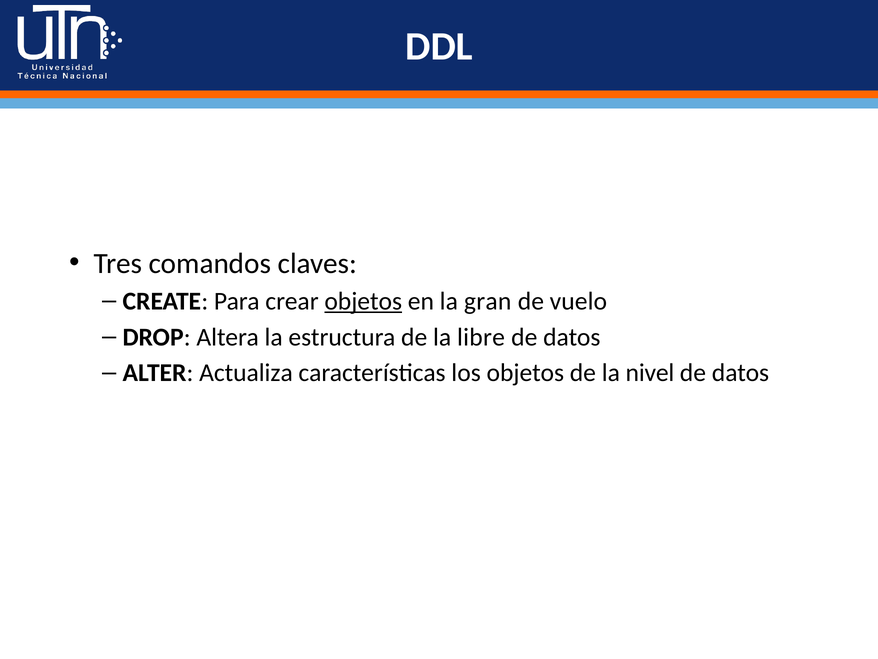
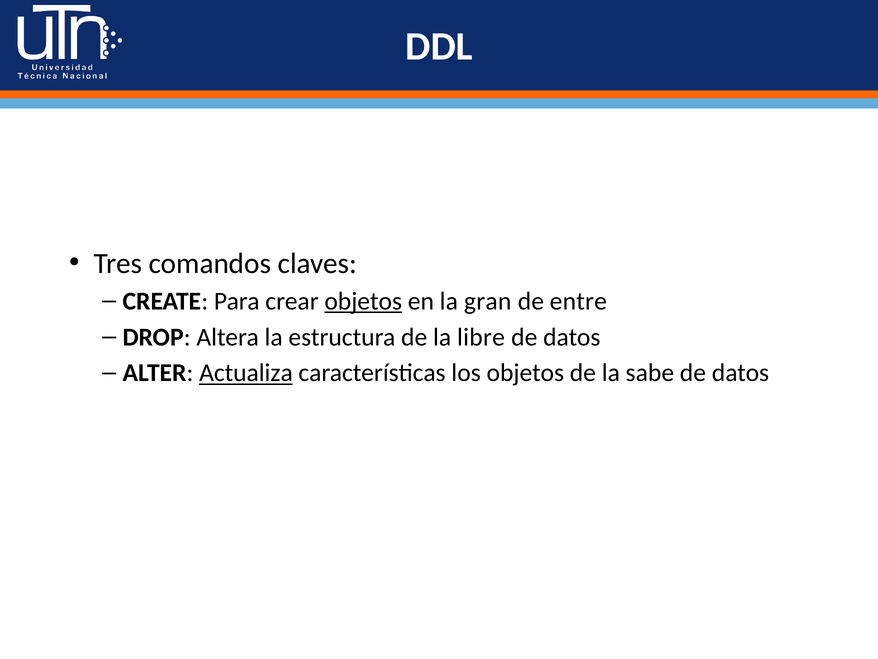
vuelo: vuelo -> entre (578, 301)
Actualiza underline: none -> present (246, 373)
nivel: nivel -> sabe (650, 373)
